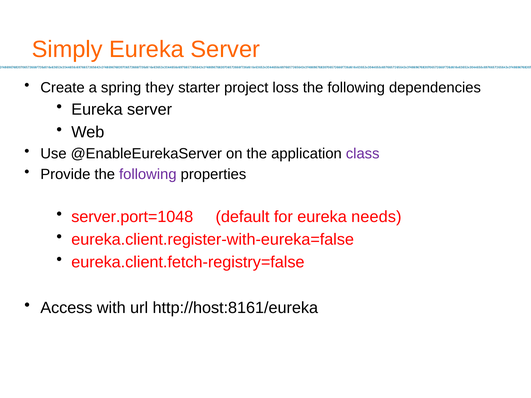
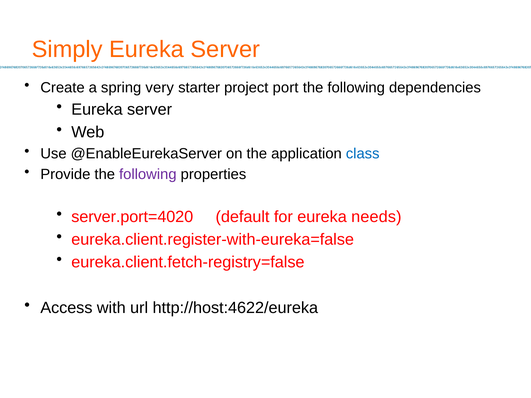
they: they -> very (160, 88)
loss: loss -> port (286, 88)
class colour: purple -> blue (363, 154)
server.port=1048: server.port=1048 -> server.port=4020 (132, 217)
http://host:8161/eureka: http://host:8161/eureka -> http://host:4622/eureka (235, 308)
